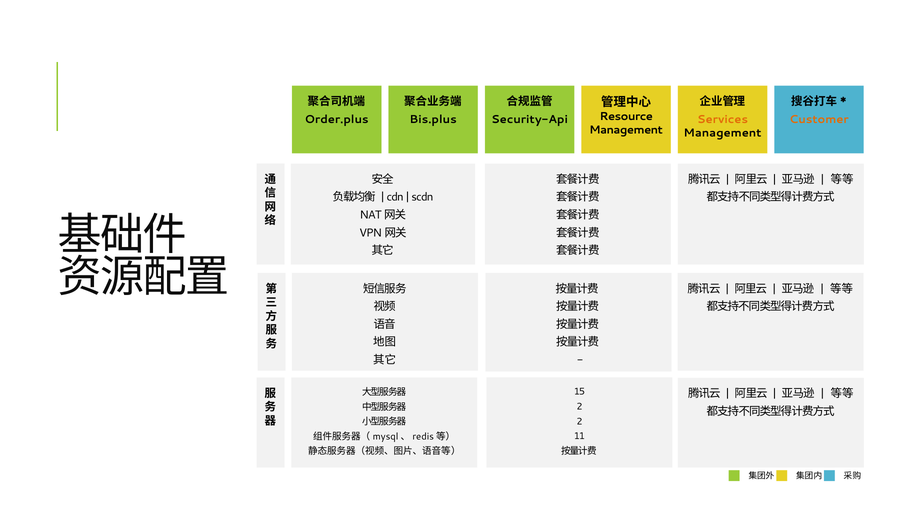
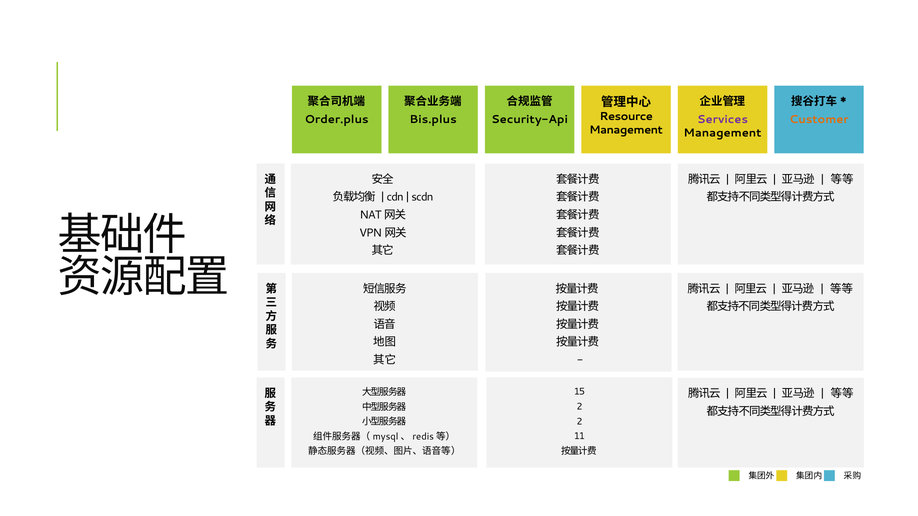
Services colour: orange -> purple (723, 119)
